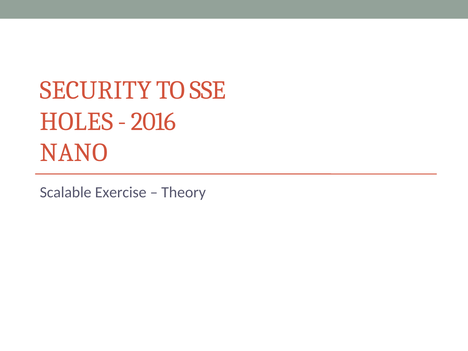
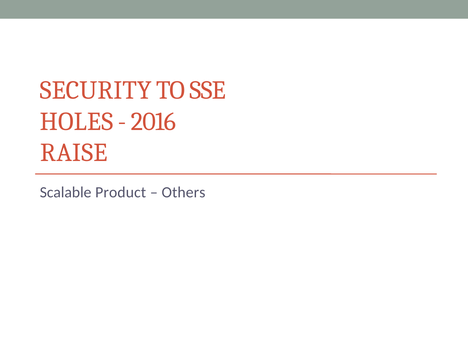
NANO: NANO -> RAISE (74, 153)
Exercise: Exercise -> Product (121, 192)
Theory: Theory -> Others (184, 192)
